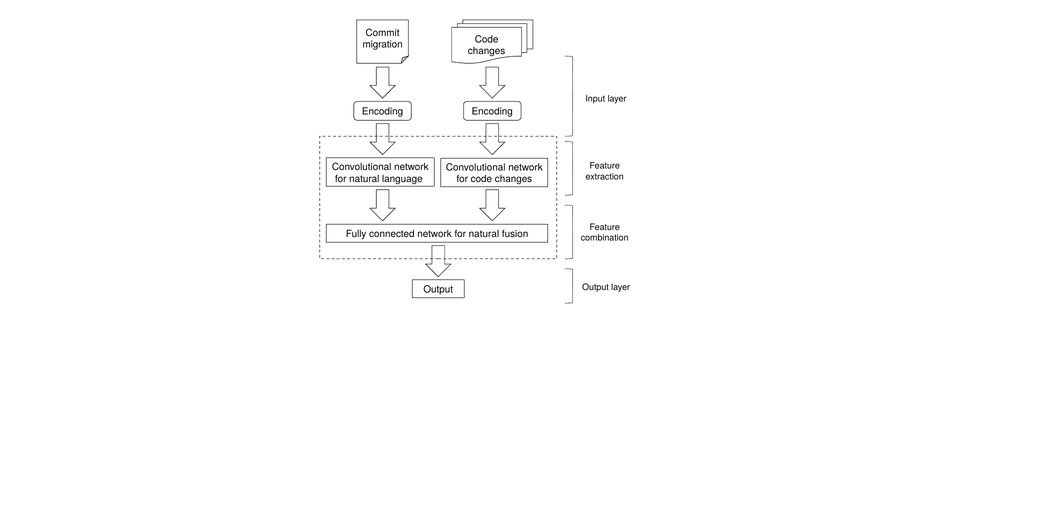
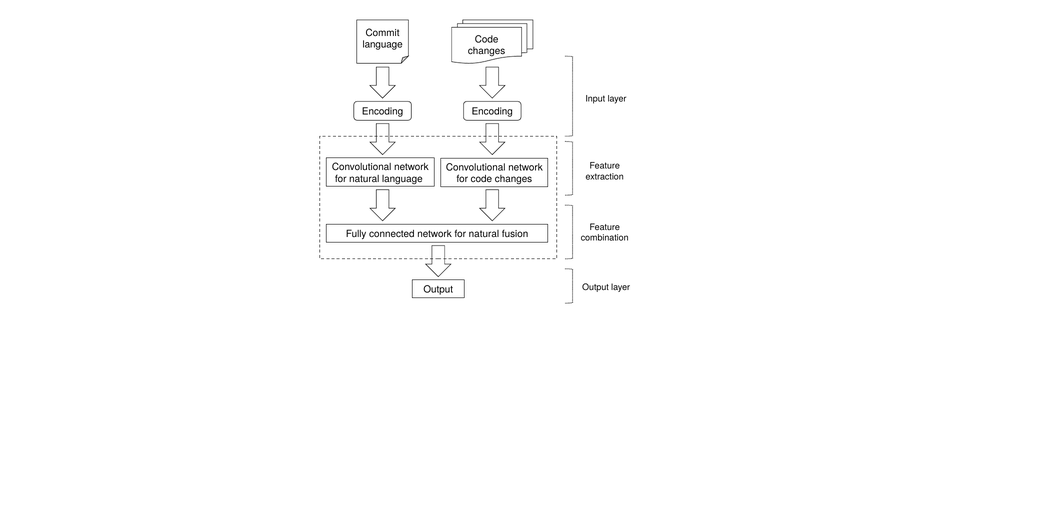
migration: migration -> language (383, 45)
